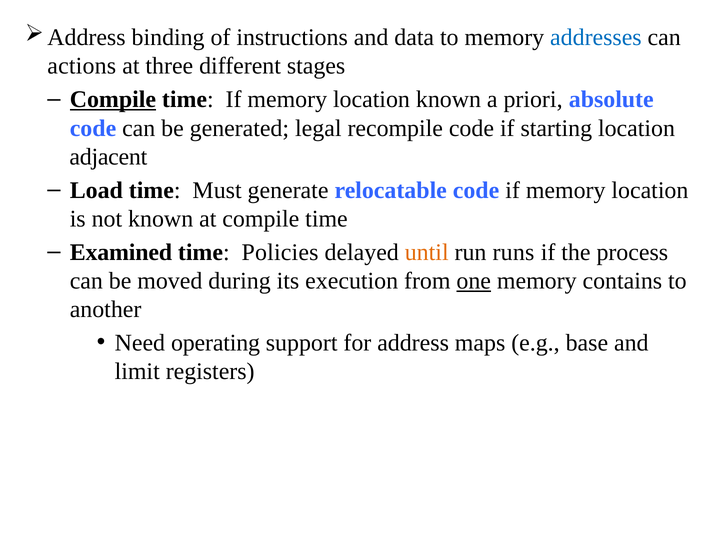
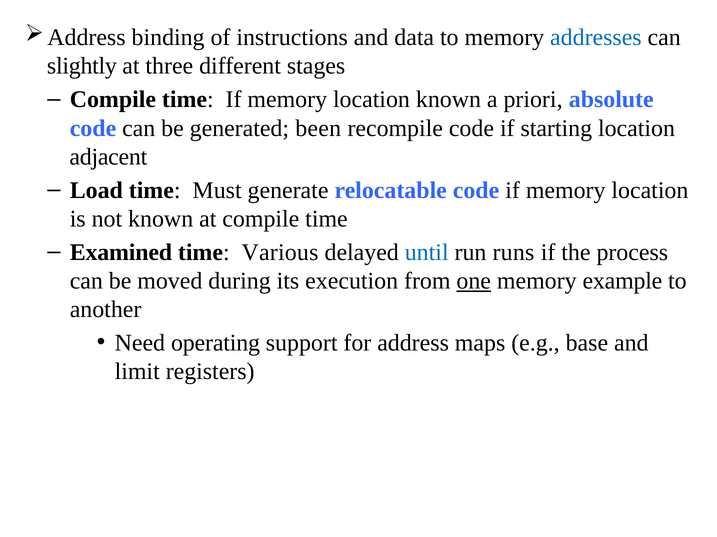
actions: actions -> slightly (82, 66)
Compile underline: present -> none (113, 100)
legal: legal -> been (318, 128)
Policies: Policies -> Various (280, 253)
until colour: orange -> blue (427, 253)
contains: contains -> example (622, 281)
